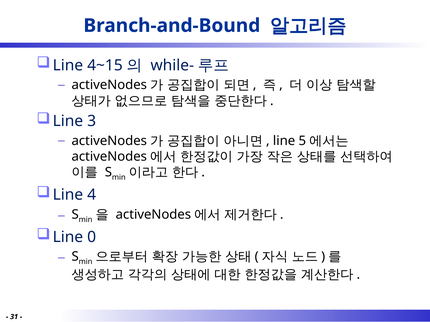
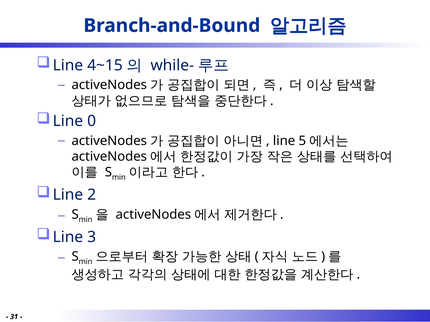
3: 3 -> 0 (92, 121)
4: 4 -> 2 (92, 195)
0: 0 -> 3 (92, 237)
